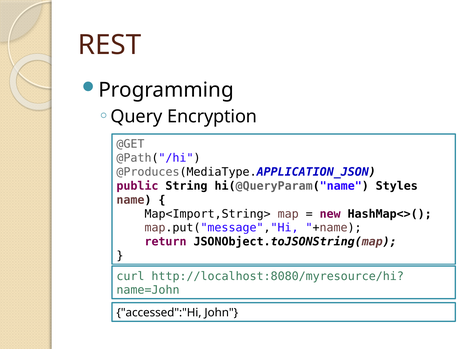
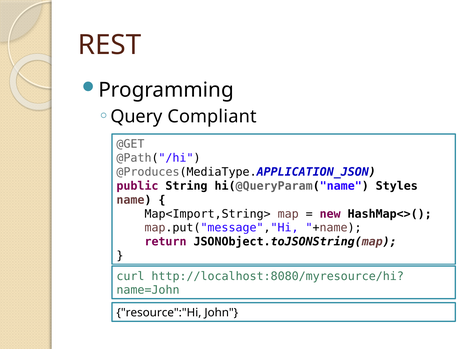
Encryption: Encryption -> Compliant (212, 117)
accessed":"Hi: accessed":"Hi -> resource":"Hi (159, 313)
